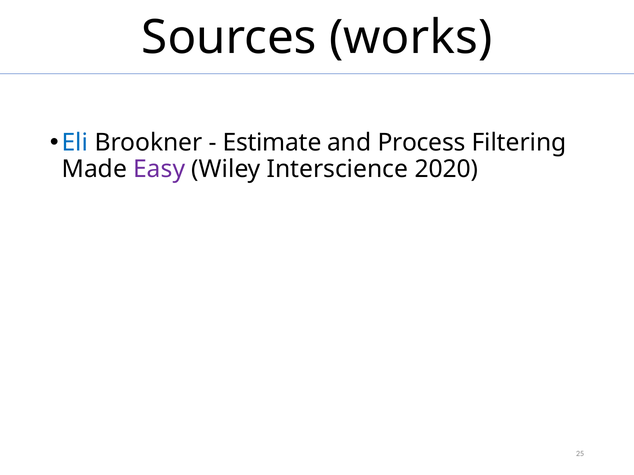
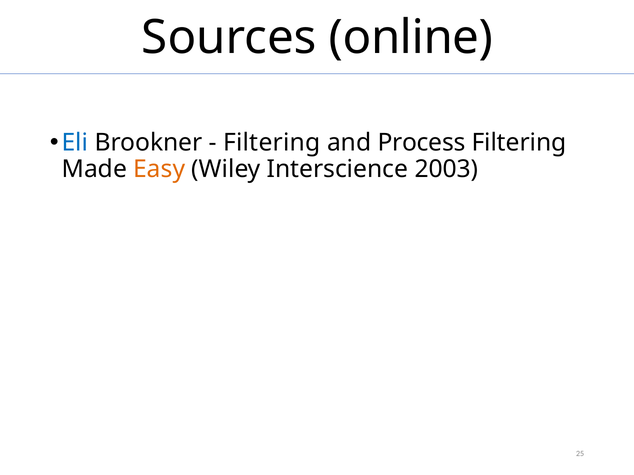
works: works -> online (411, 38)
Estimate: Estimate -> Filtering (272, 143)
Easy colour: purple -> orange (159, 169)
2020: 2020 -> 2003 (446, 169)
